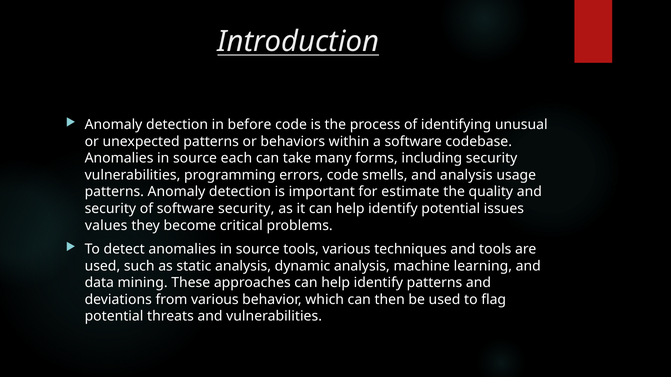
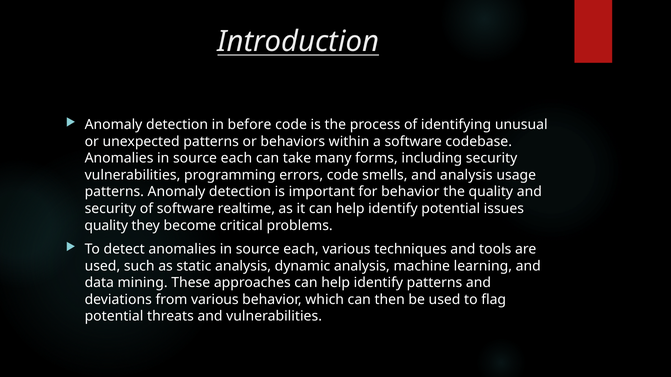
for estimate: estimate -> behavior (410, 192)
software security: security -> realtime (246, 209)
values: values -> quality (106, 226)
tools: tools -> each (301, 250)
